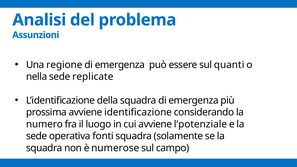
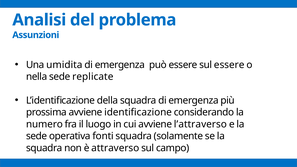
regione: regione -> umidita (64, 65)
sul quanti: quanti -> essere (229, 65)
l’potenziale: l’potenziale -> l’attraverso (200, 124)
numerose: numerose -> attraverso (115, 148)
